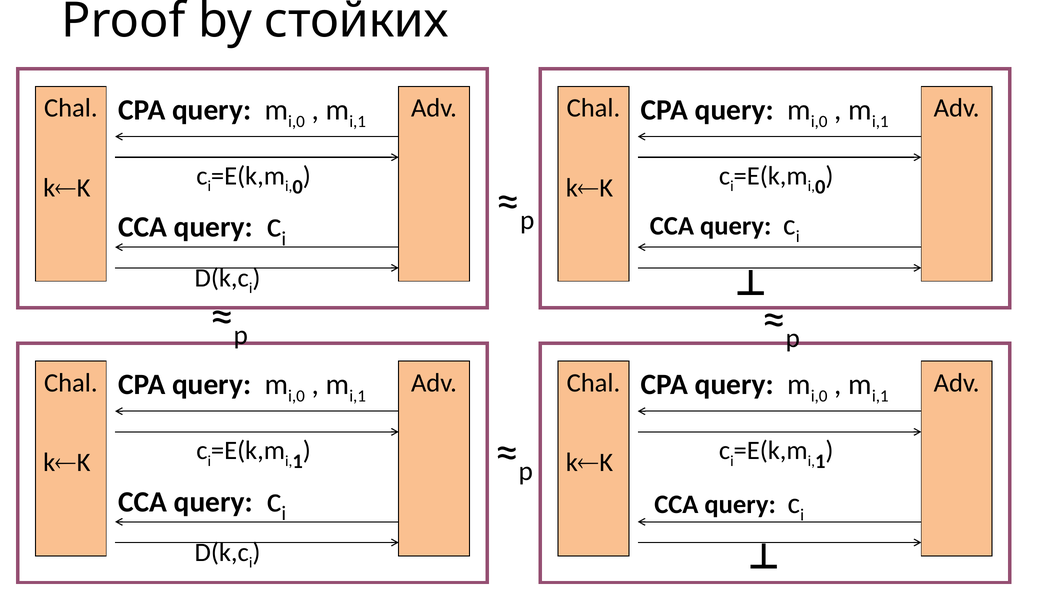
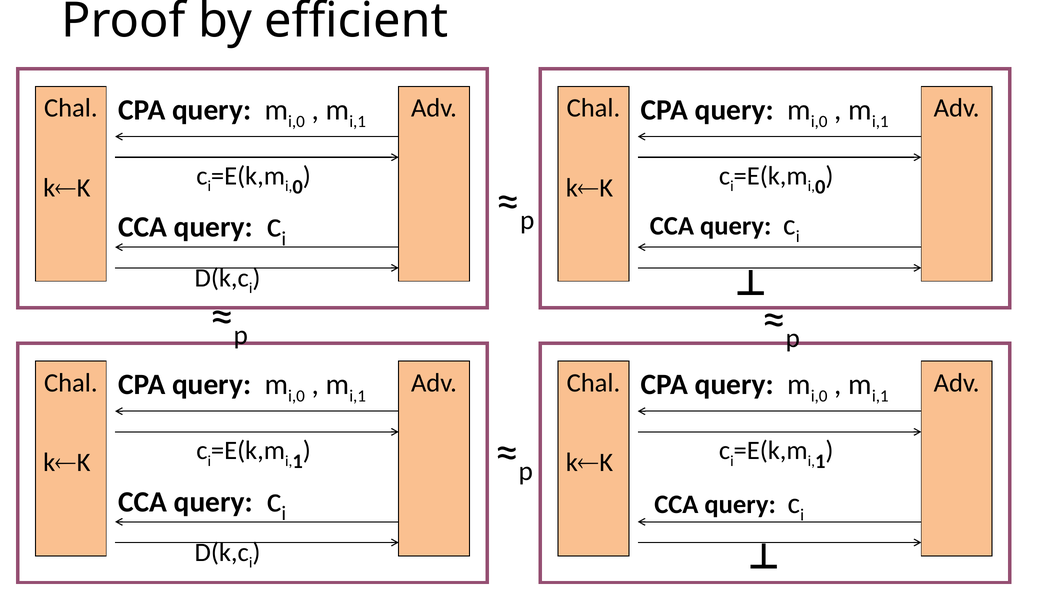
стойких: стойких -> efficient (356, 21)
